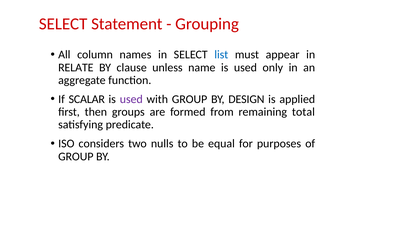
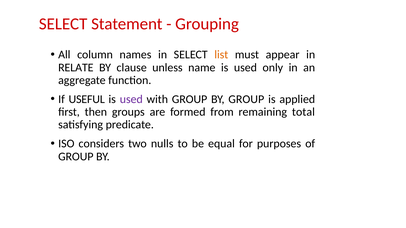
list colour: blue -> orange (221, 55)
SCALAR: SCALAR -> USEFUL (87, 99)
BY DESIGN: DESIGN -> GROUP (246, 99)
